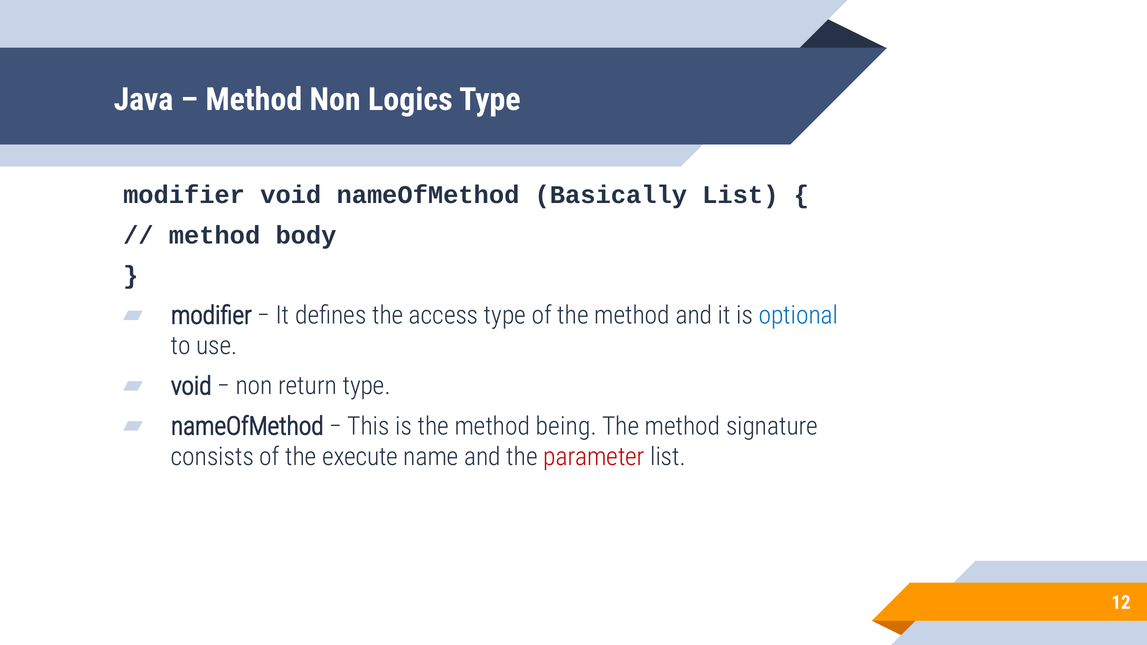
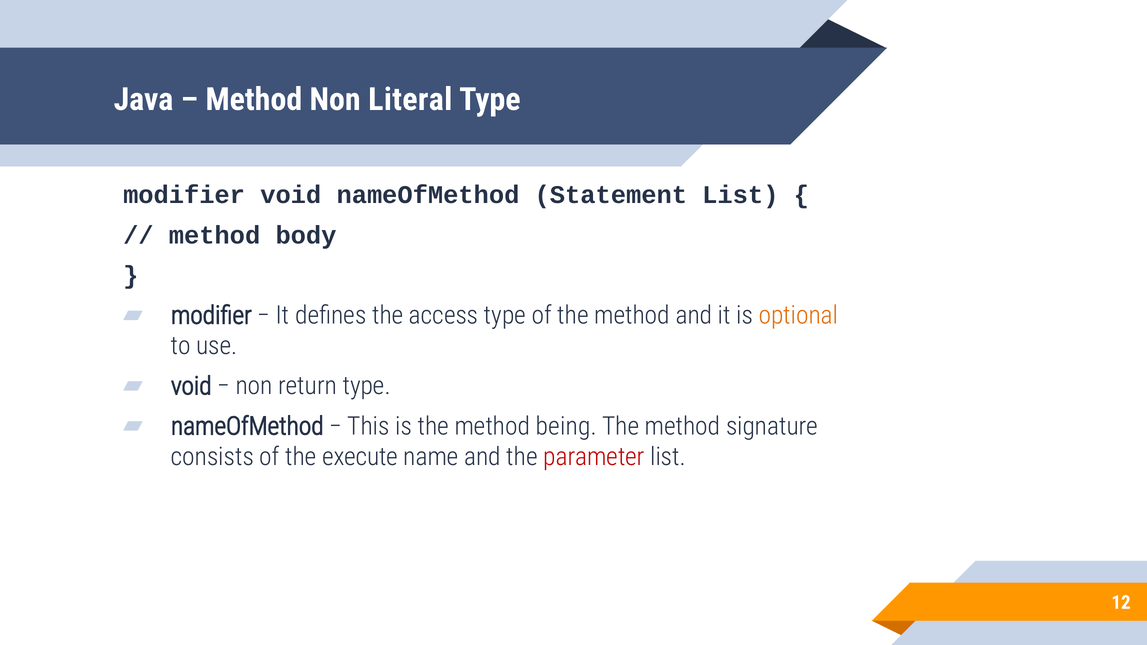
Logics: Logics -> Literal (410, 99)
Basically: Basically -> Statement (611, 195)
optional colour: blue -> orange (798, 315)
